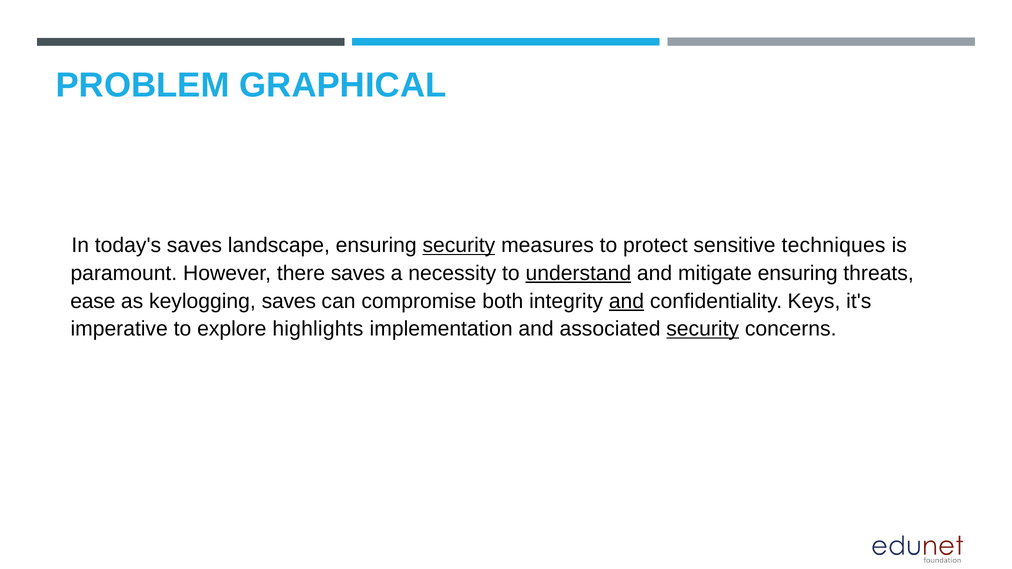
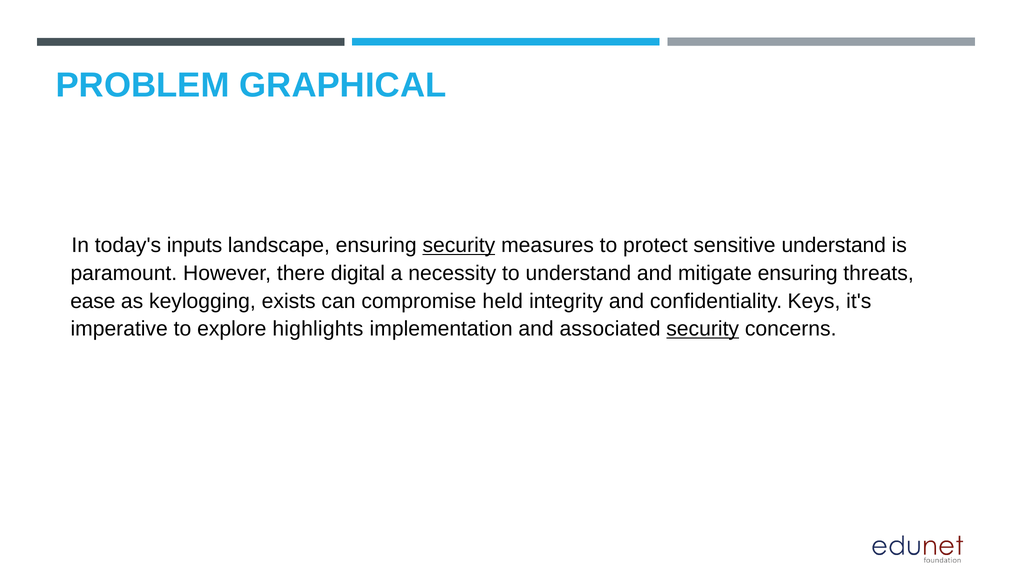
today's saves: saves -> inputs (195, 246)
sensitive techniques: techniques -> understand (834, 246)
there saves: saves -> digital (358, 273)
understand underline: present -> none (578, 273)
keylogging saves: saves -> exists (289, 301)
both: both -> held (503, 301)
and underline: present -> none (626, 301)
